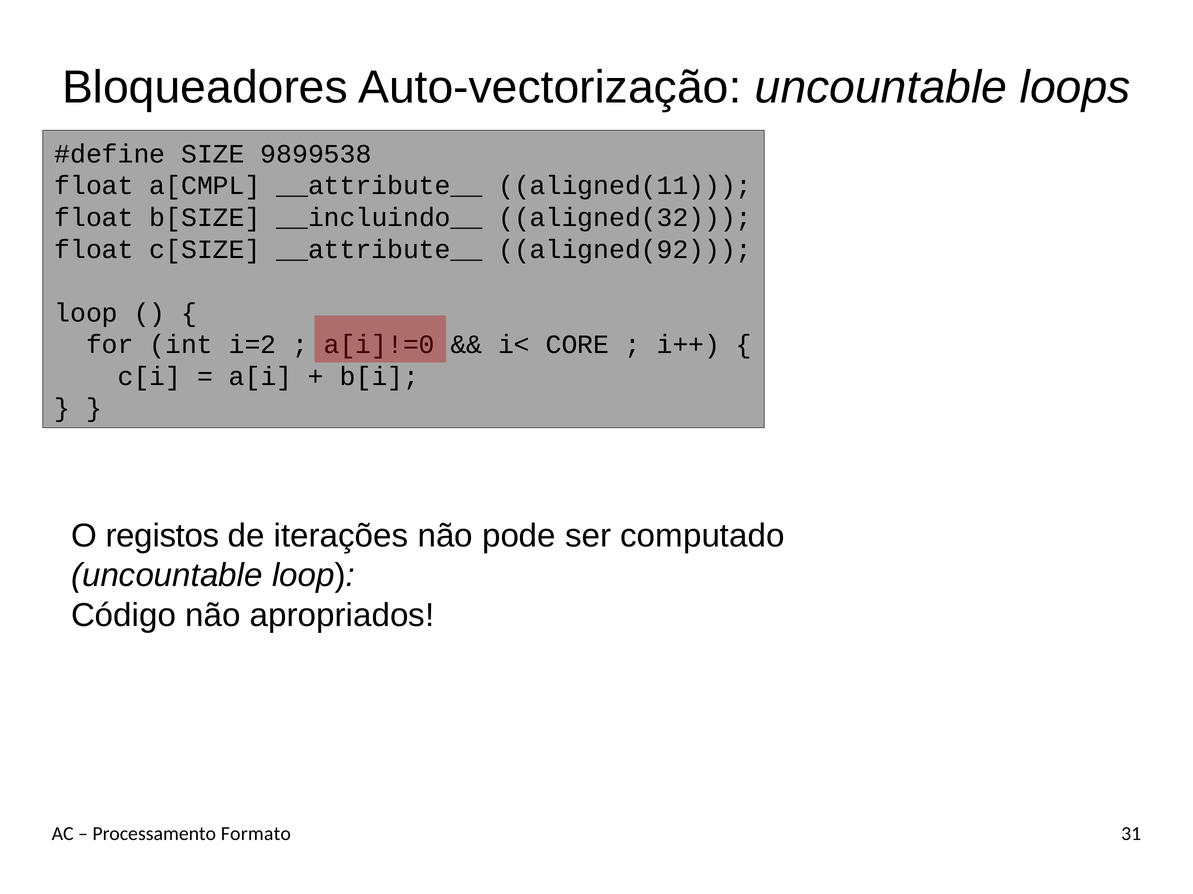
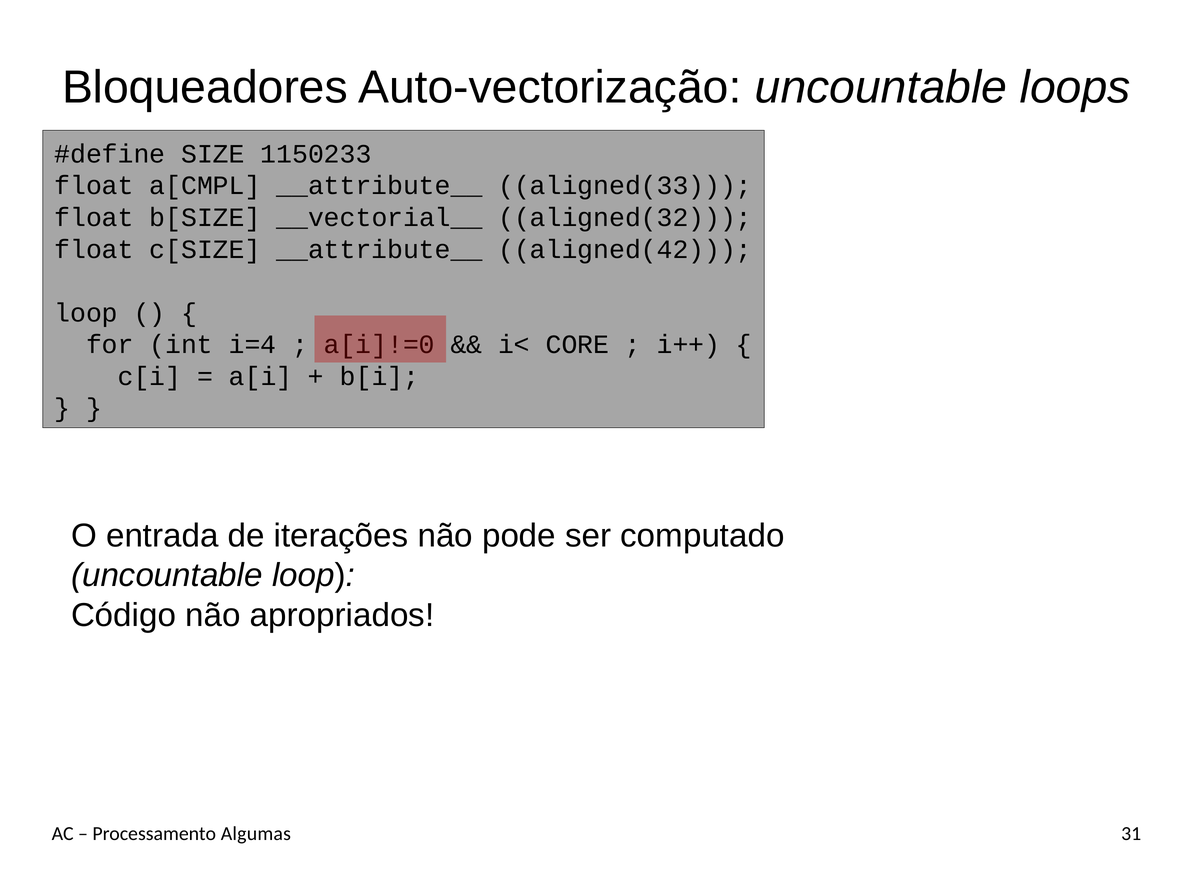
9899538: 9899538 -> 1150233 (316, 154)
aligned(11: aligned(11 -> aligned(33 (625, 186)
__incluindo__: __incluindo__ -> __vectorial__ (379, 218)
aligned(92: aligned(92 -> aligned(42 (625, 249)
i=2: i=2 -> i=4 (252, 345)
registos: registos -> entrada (162, 536)
Formato: Formato -> Algumas (256, 835)
